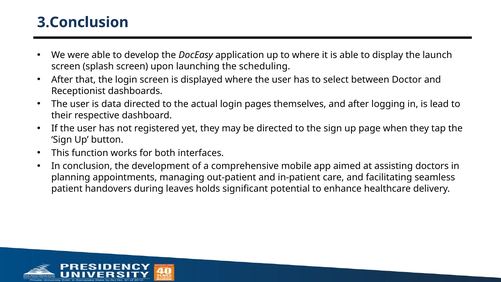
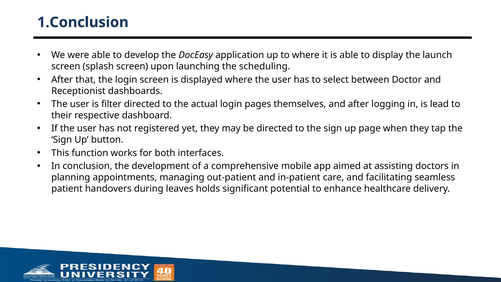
3.Conclusion: 3.Conclusion -> 1.Conclusion (83, 22)
data: data -> filter (111, 104)
